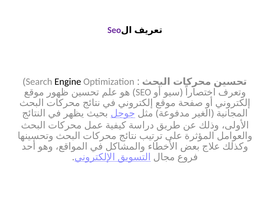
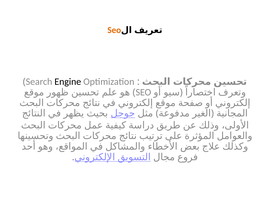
Seo colour: purple -> orange (114, 30)
